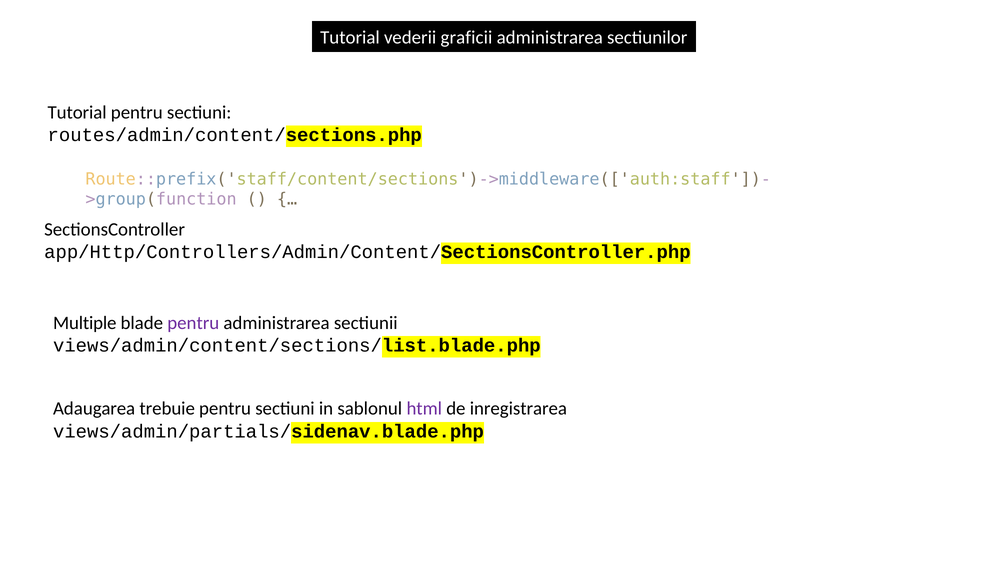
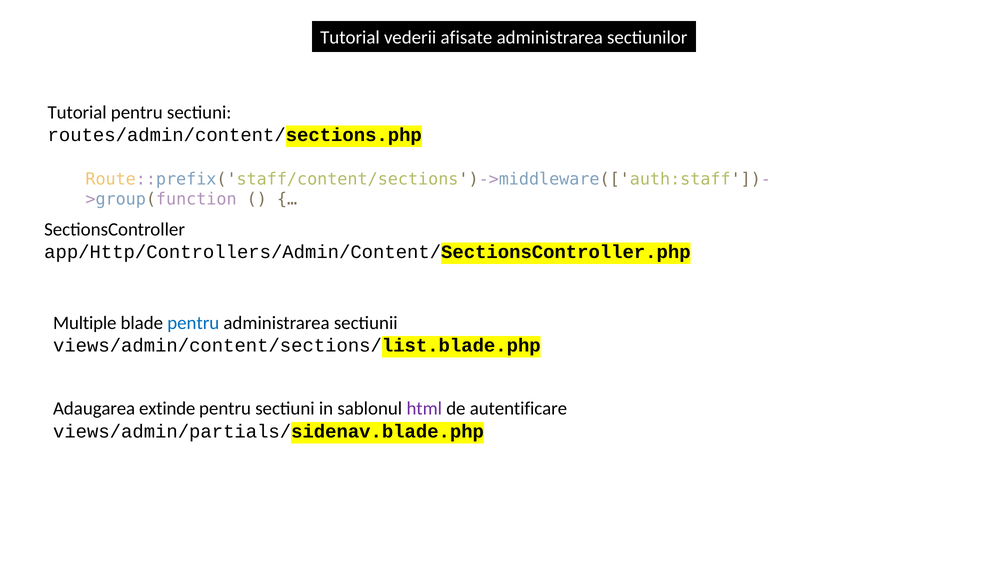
graficii: graficii -> afisate (466, 38)
pentru colour: purple -> blue (193, 323)
trebuie: trebuie -> extinde (167, 409)
inregistrarea: inregistrarea -> autentificare (518, 409)
